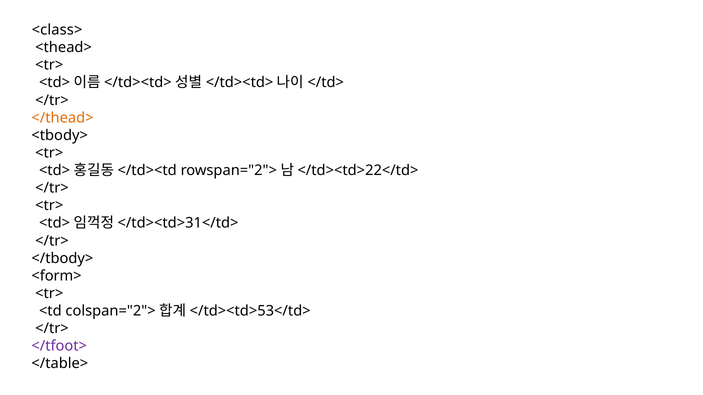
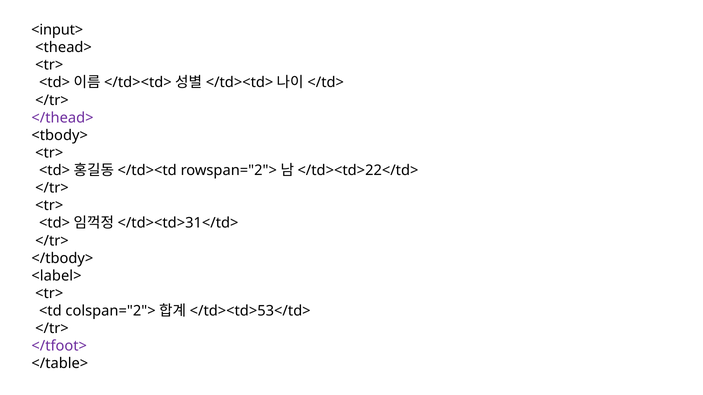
<class>: <class> -> <input> (57, 30)
</thead> colour: orange -> purple (62, 118)
<form>: <form> -> <label> (56, 276)
